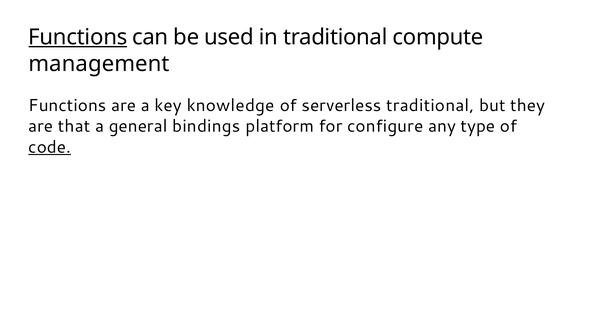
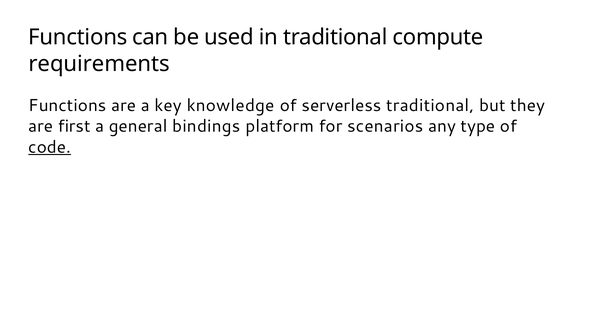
Functions underline: present -> none (78, 37)
management: management -> requirements (99, 64)
that: that -> first (74, 126)
configure: configure -> scenarios (385, 126)
